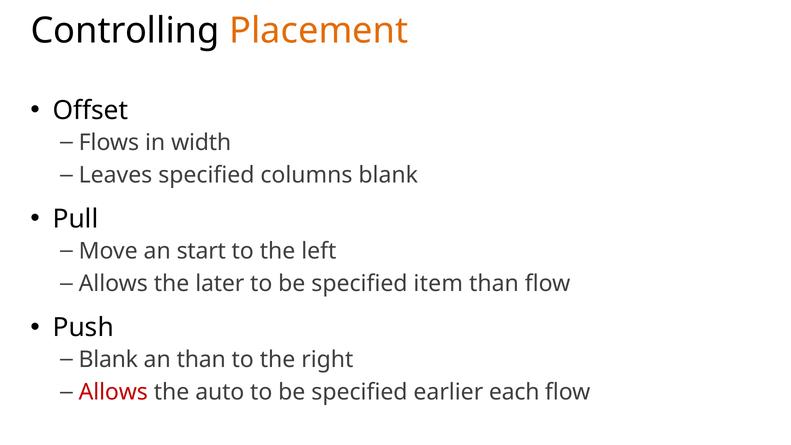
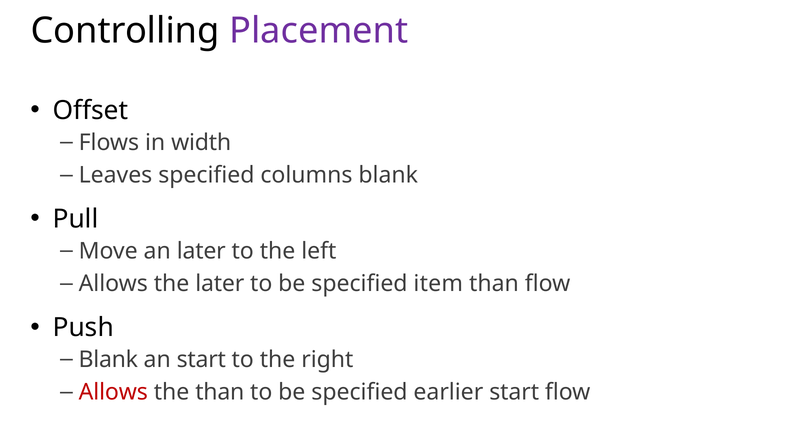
Placement colour: orange -> purple (319, 31)
an start: start -> later (201, 251)
an than: than -> start (201, 360)
the auto: auto -> than (220, 392)
earlier each: each -> start (514, 392)
